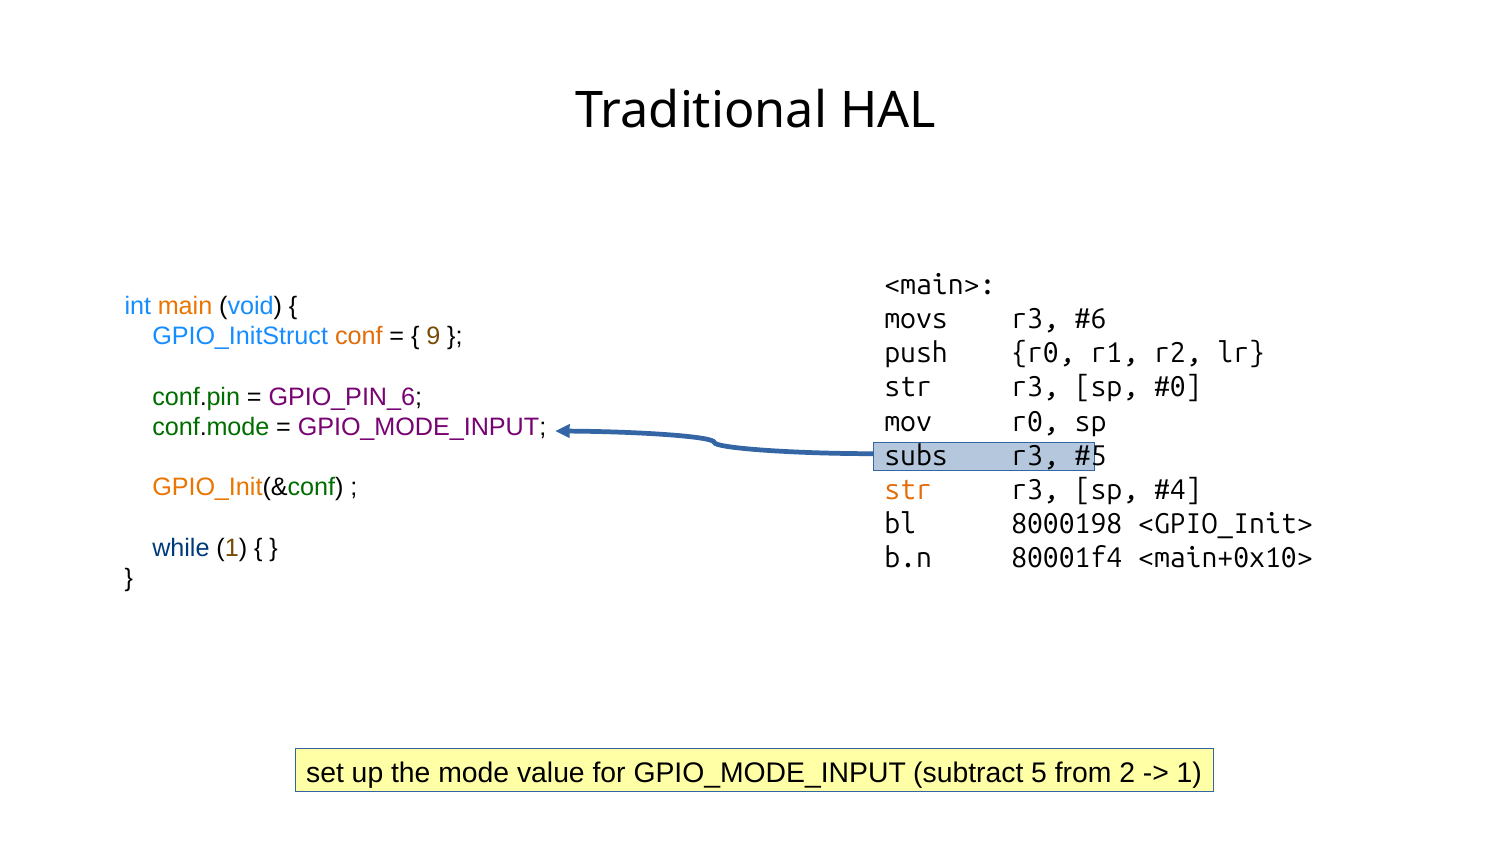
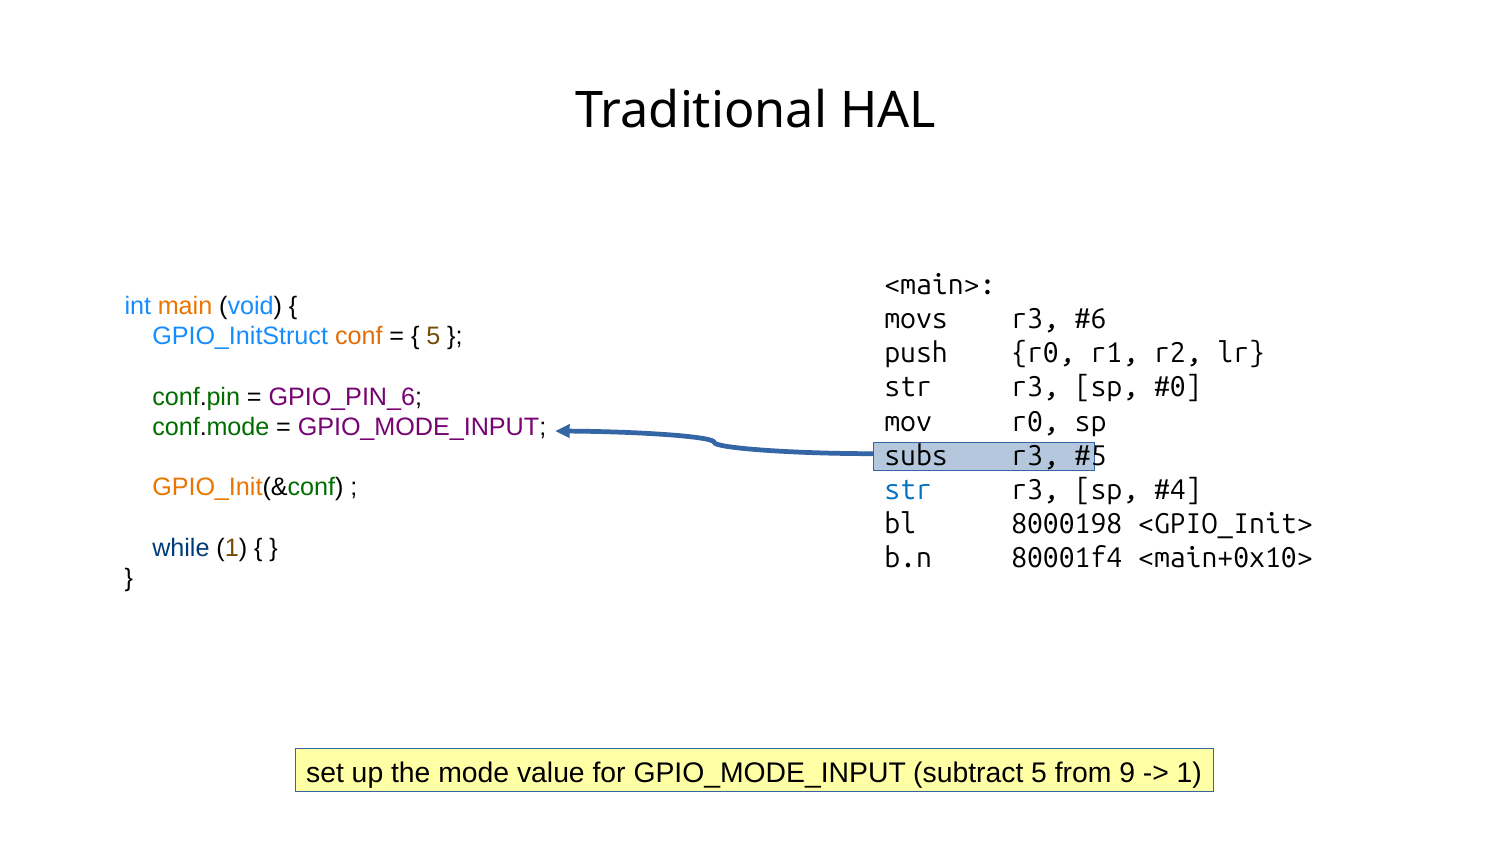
9: 9 -> 5 (433, 336)
str colour: orange -> blue (908, 489)
2: 2 -> 9 (1127, 773)
